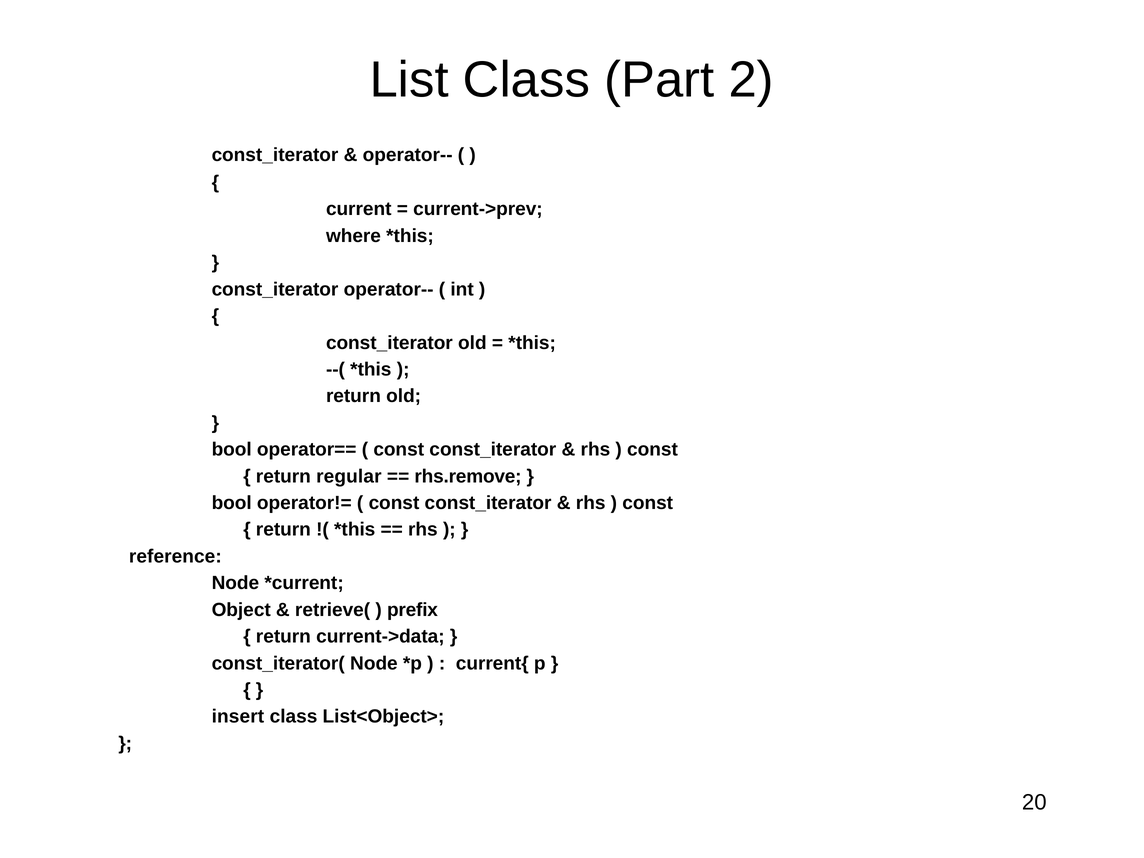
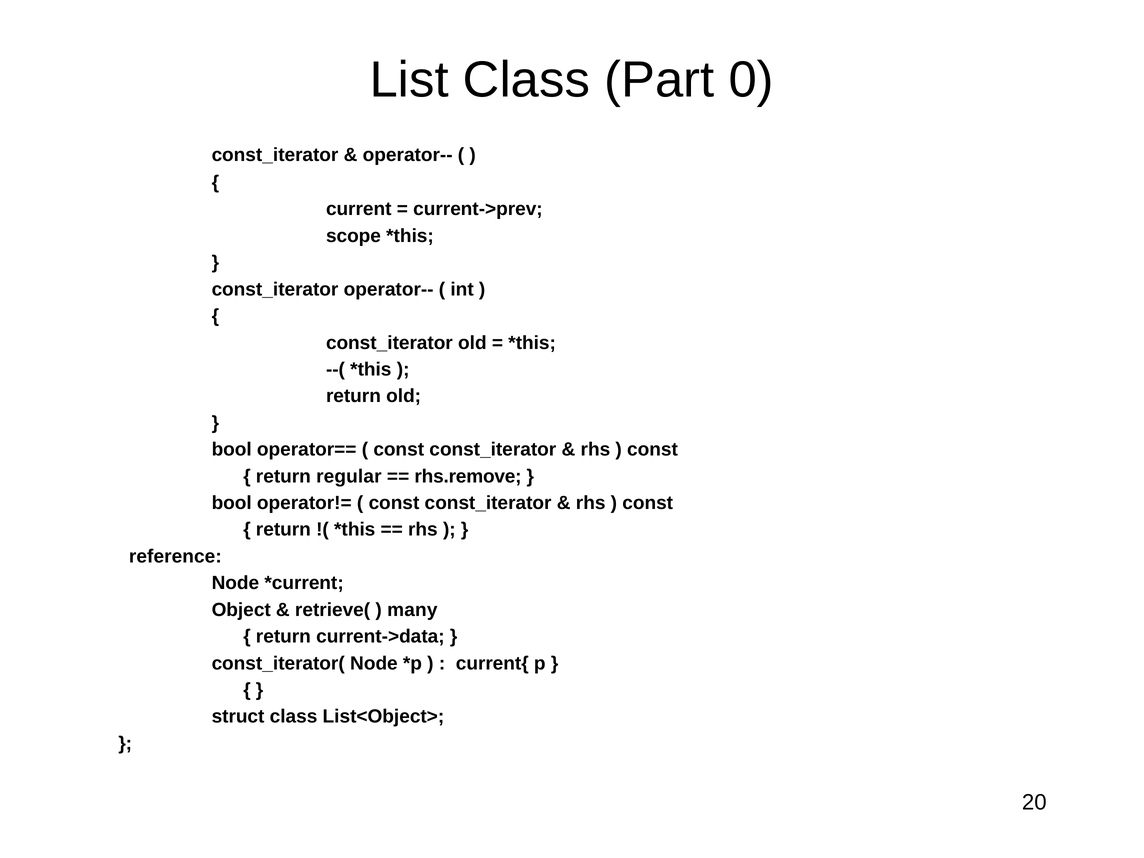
2: 2 -> 0 (751, 80)
where: where -> scope (353, 236)
prefix: prefix -> many (412, 610)
insert: insert -> struct (238, 717)
